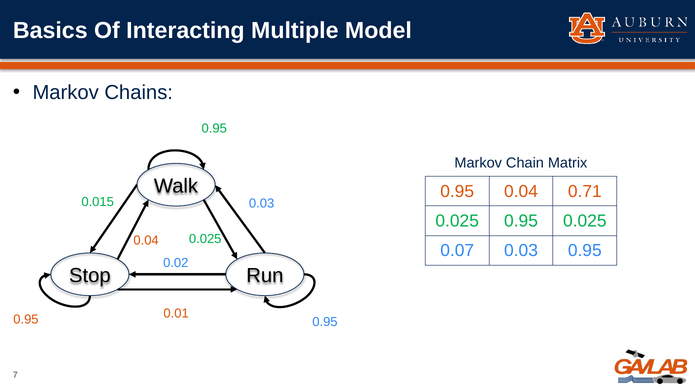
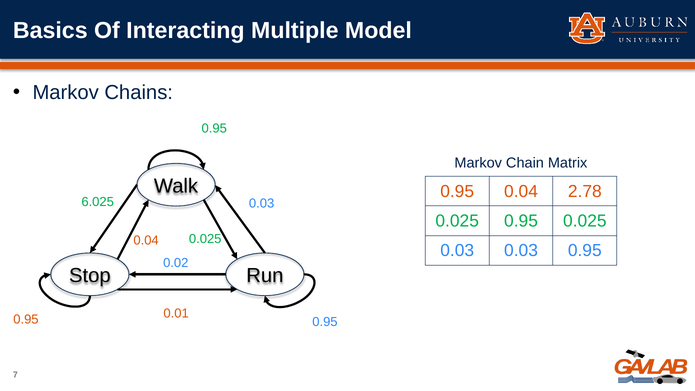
0.71: 0.71 -> 2.78 (585, 191)
0.015: 0.015 -> 6.025 (98, 202)
0.07: 0.07 -> 0.03 (457, 251)
